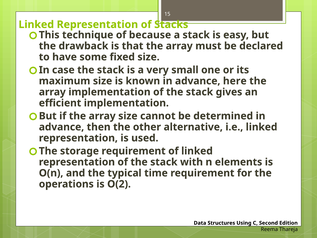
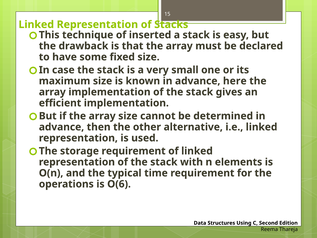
because: because -> inserted (150, 35)
O(2: O(2 -> O(6 (119, 184)
